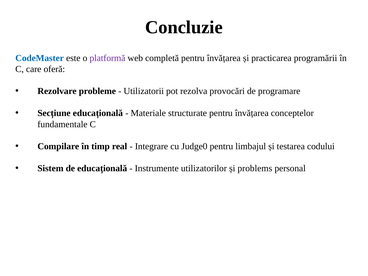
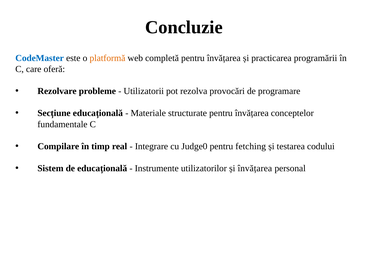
platformă colour: purple -> orange (107, 58)
limbajul: limbajul -> fetching (251, 146)
și problems: problems -> învățarea (255, 168)
